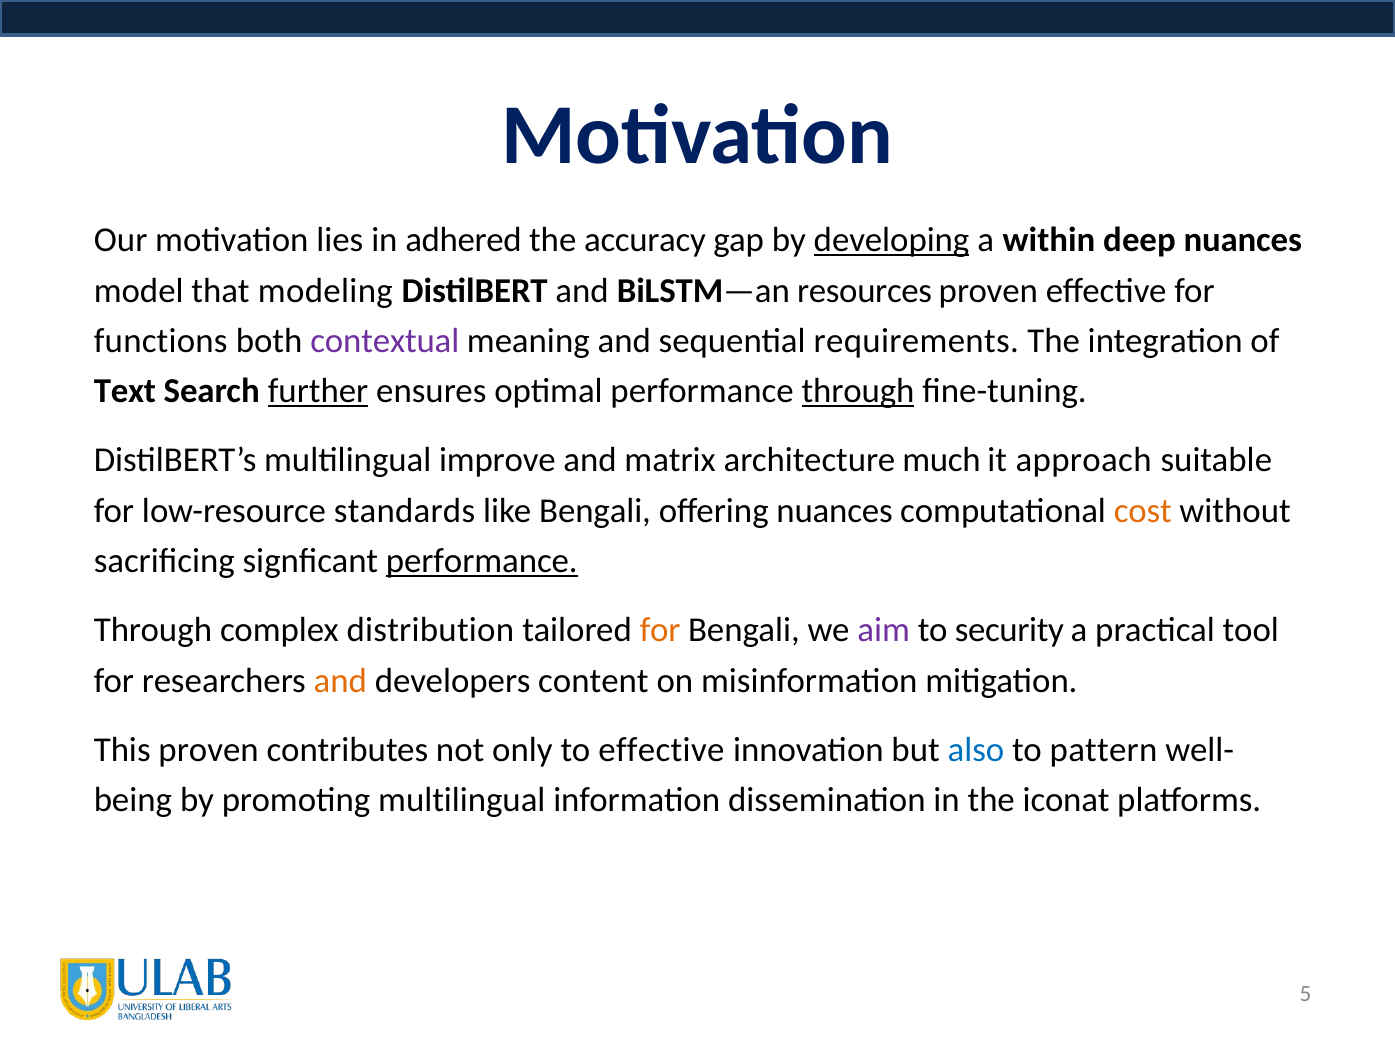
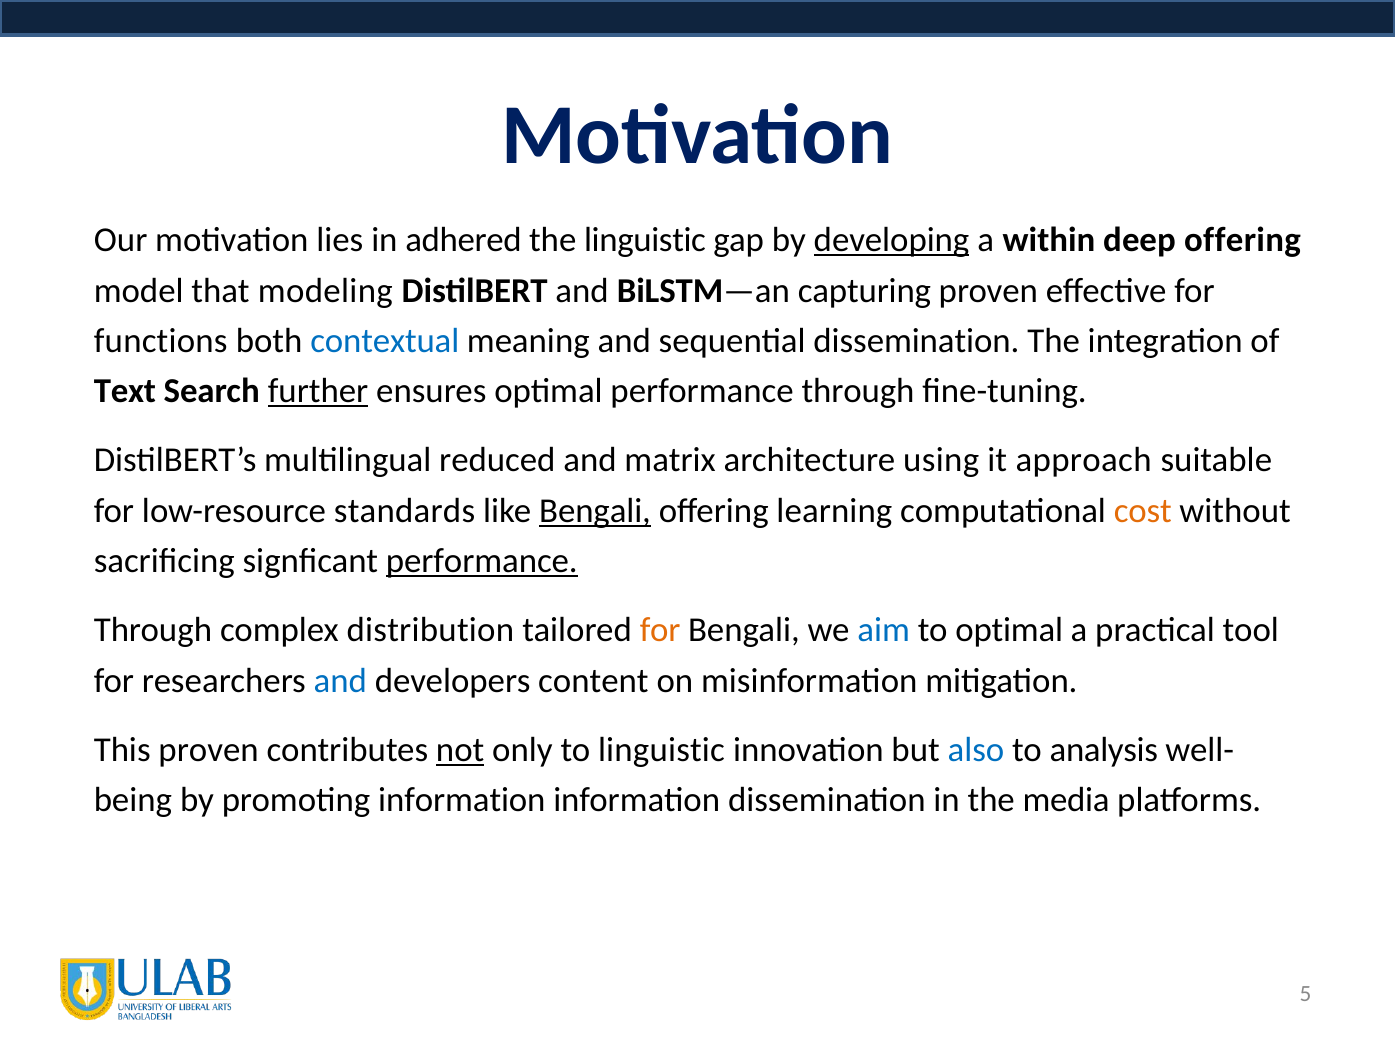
the accuracy: accuracy -> linguistic (645, 240)
deep nuances: nuances -> offering (1243, 240)
resources: resources -> capturing (864, 291)
contextual colour: purple -> blue (385, 341)
sequential requirements: requirements -> dissemination (916, 341)
through underline: present -> none (858, 391)
improve: improve -> reduced (497, 461)
much: much -> using (941, 461)
Bengali underline: none -> present (595, 511)
offering nuances: nuances -> learning (834, 511)
aim colour: purple -> blue (884, 631)
to security: security -> optimal (1009, 631)
and colour: orange -> blue (340, 681)
not underline: none -> present (460, 750)
to effective: effective -> linguistic (661, 750)
pattern: pattern -> analysis (1104, 750)
promoting multilingual: multilingual -> information (462, 801)
iconat: iconat -> media (1066, 801)
